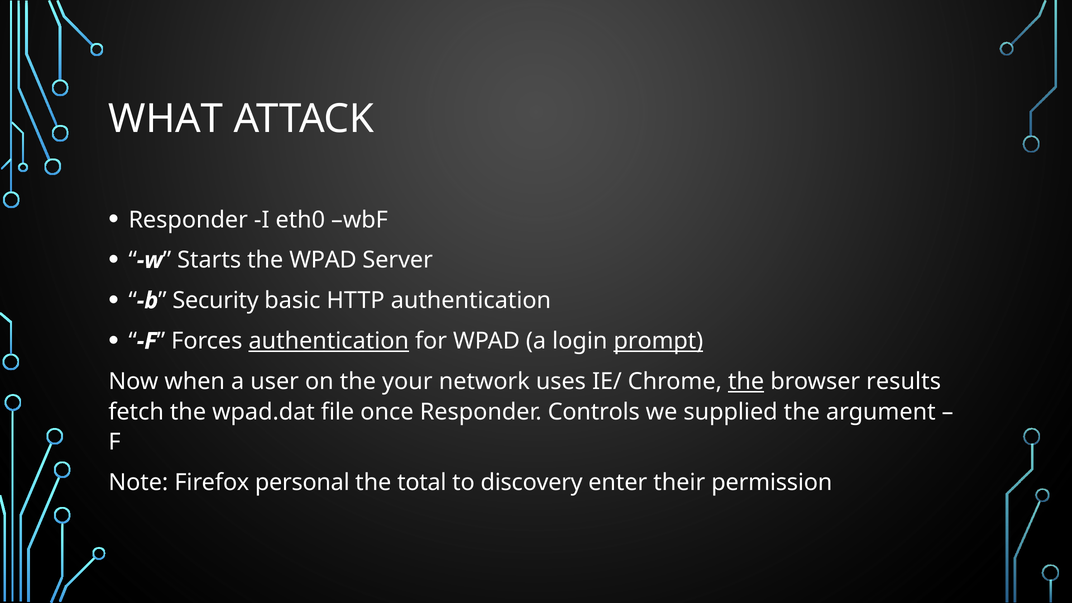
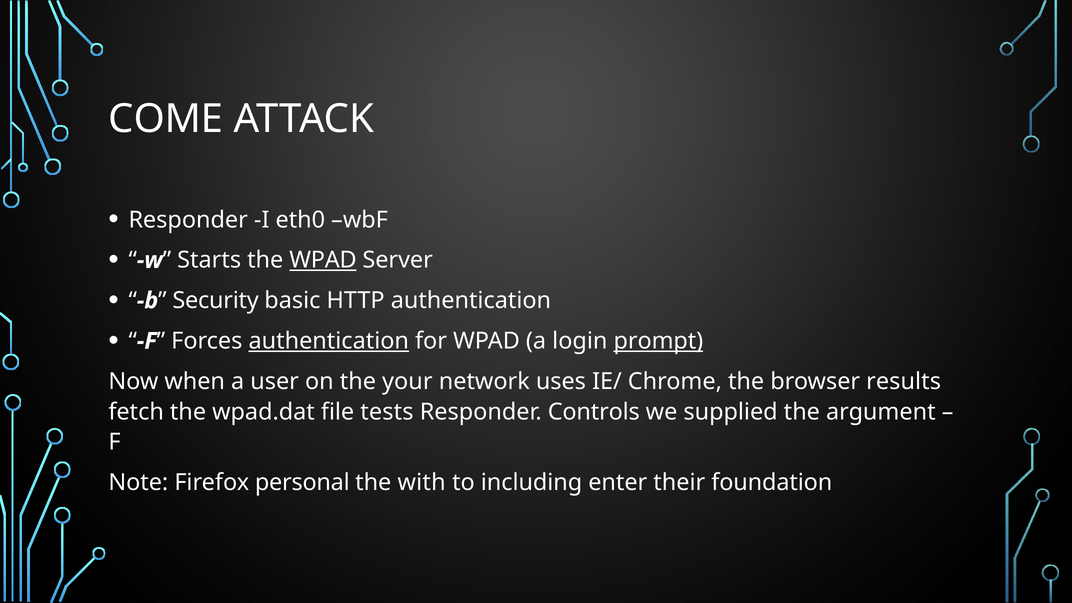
WHAT: WHAT -> COME (166, 119)
WPAD underline: none -> present (323, 260)
the underline: present -> none (746, 381)
once: once -> tests (387, 412)
total: total -> with (422, 483)
discovery: discovery -> including (532, 483)
permission: permission -> foundation (772, 483)
